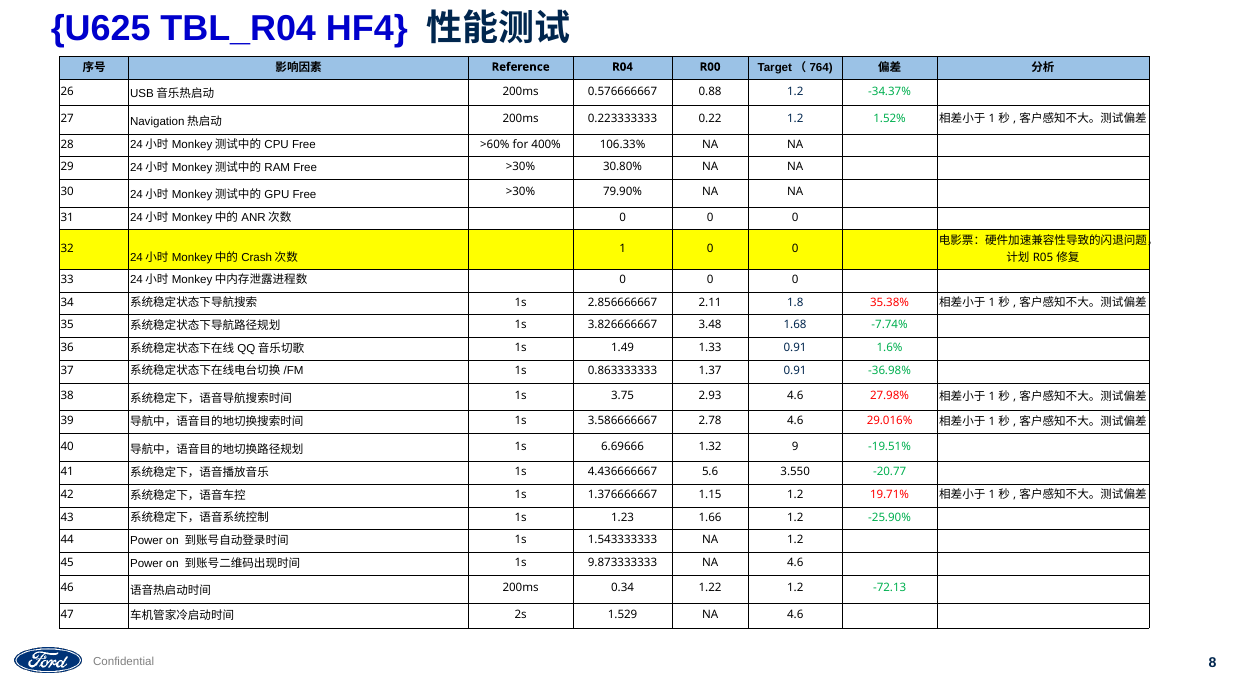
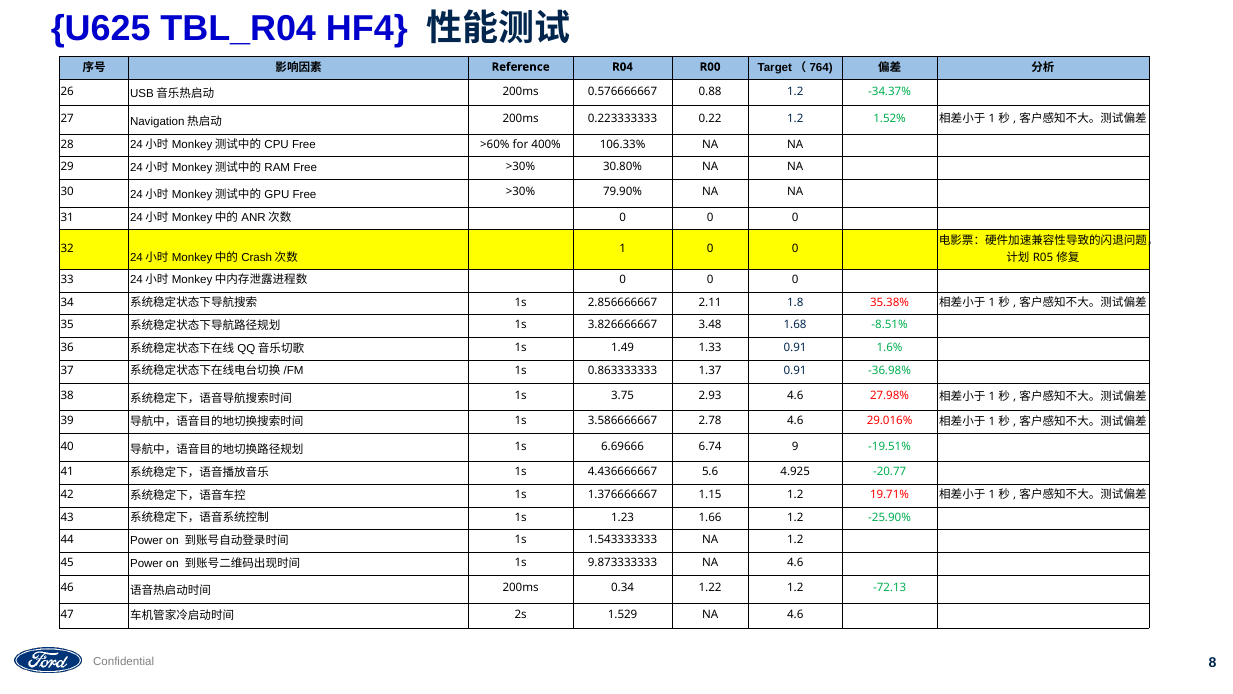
-7.74%: -7.74% -> -8.51% (890, 325)
1.32: 1.32 -> 6.74 (710, 446)
3.550: 3.550 -> 4.925 (795, 472)
